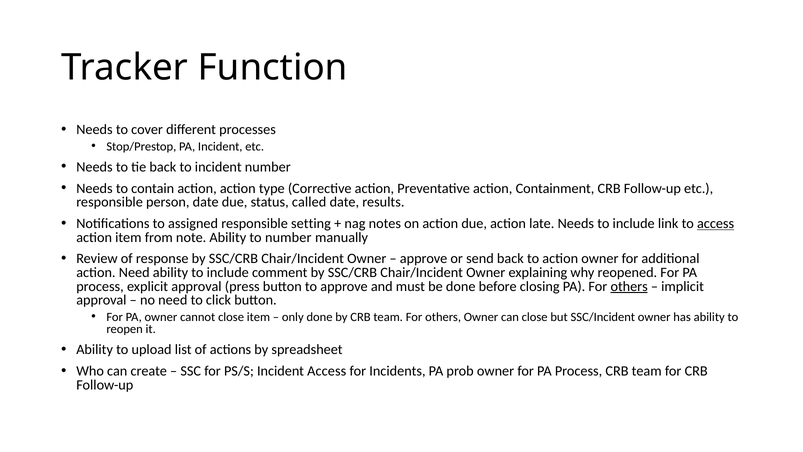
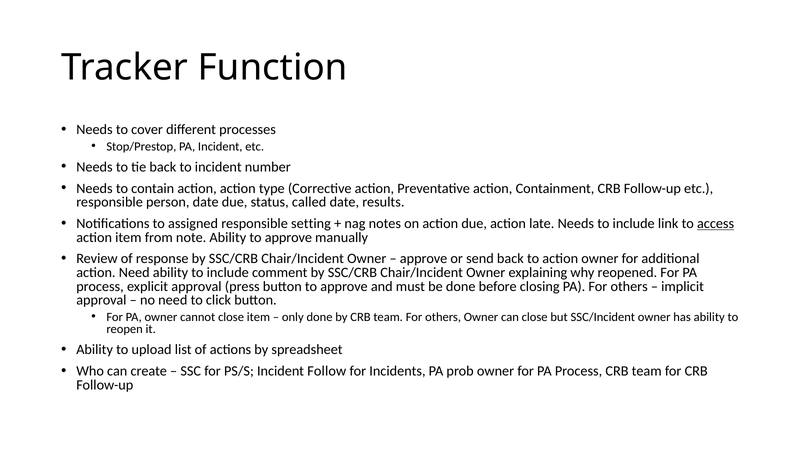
Ability to number: number -> approve (288, 237)
others underline: present -> none (629, 286)
Incident Access: Access -> Follow (327, 371)
